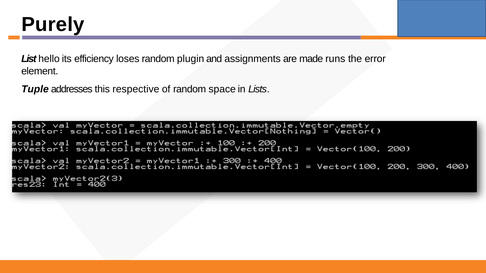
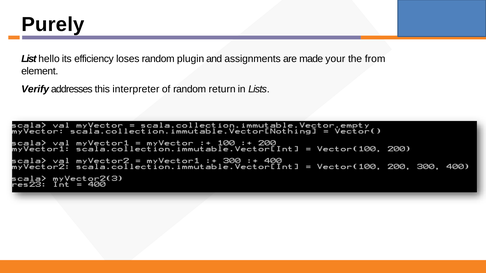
runs: runs -> your (335, 59)
error: error -> from (375, 59)
Tuple: Tuple -> Verify (35, 89)
respective: respective -> interpreter (136, 89)
space: space -> return (222, 89)
